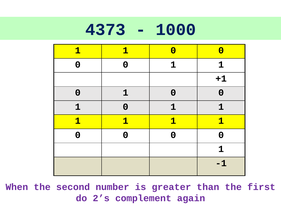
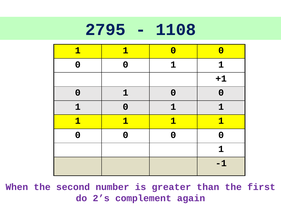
4373: 4373 -> 2795 (105, 29)
1000: 1000 -> 1108 (176, 29)
